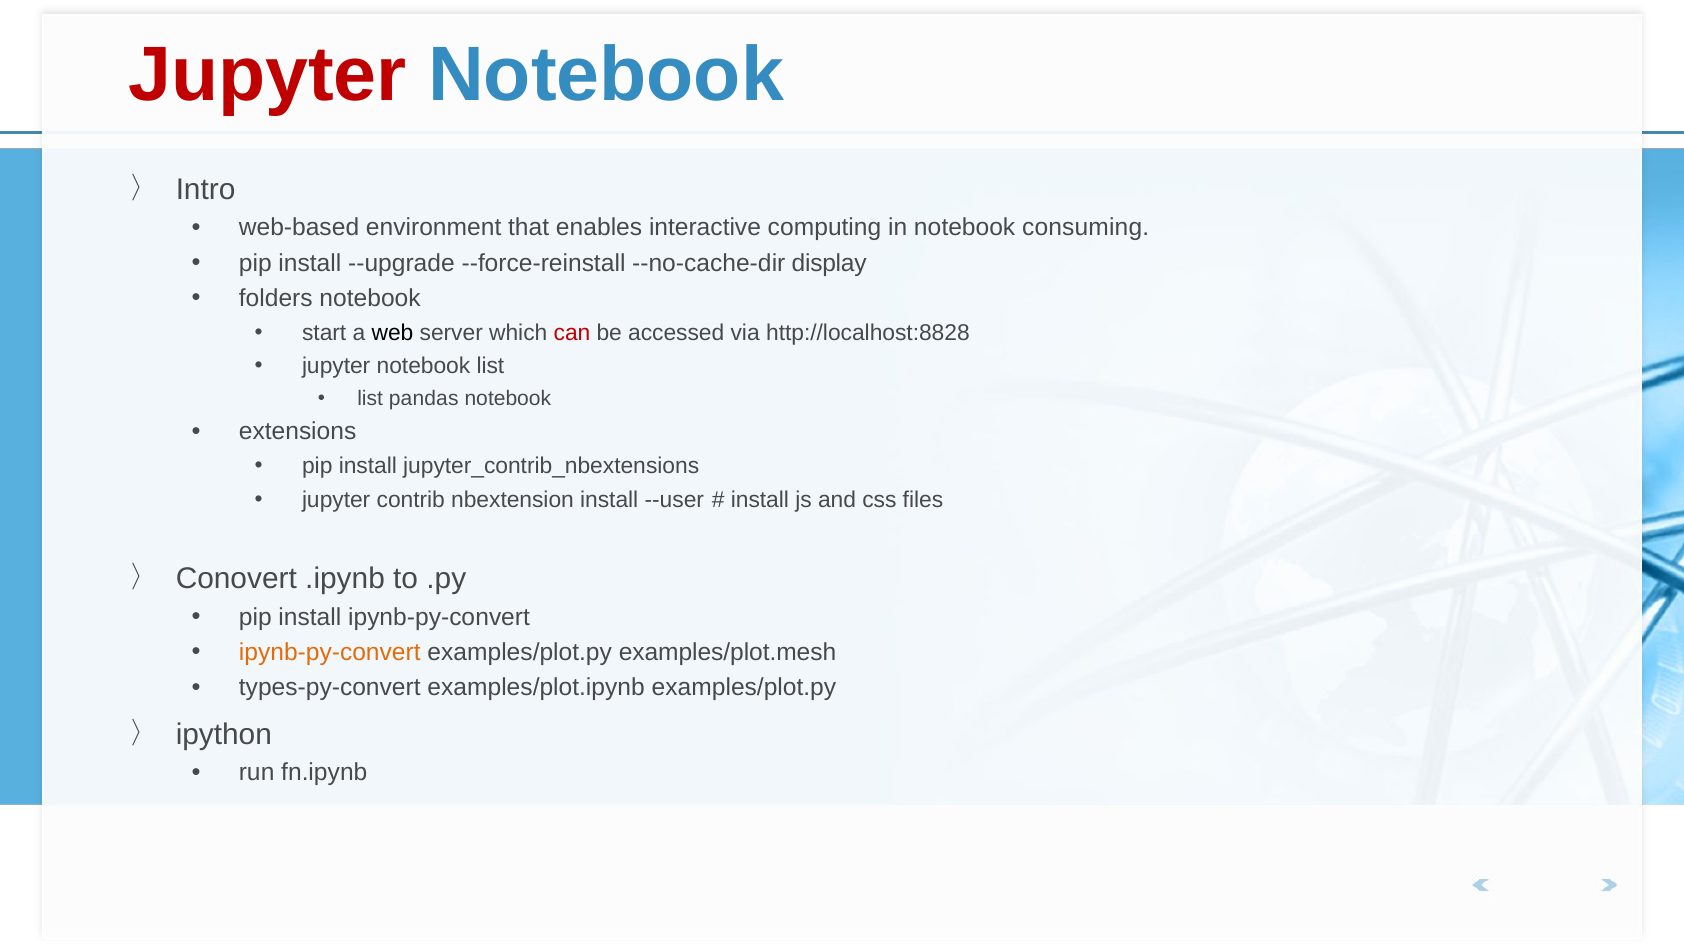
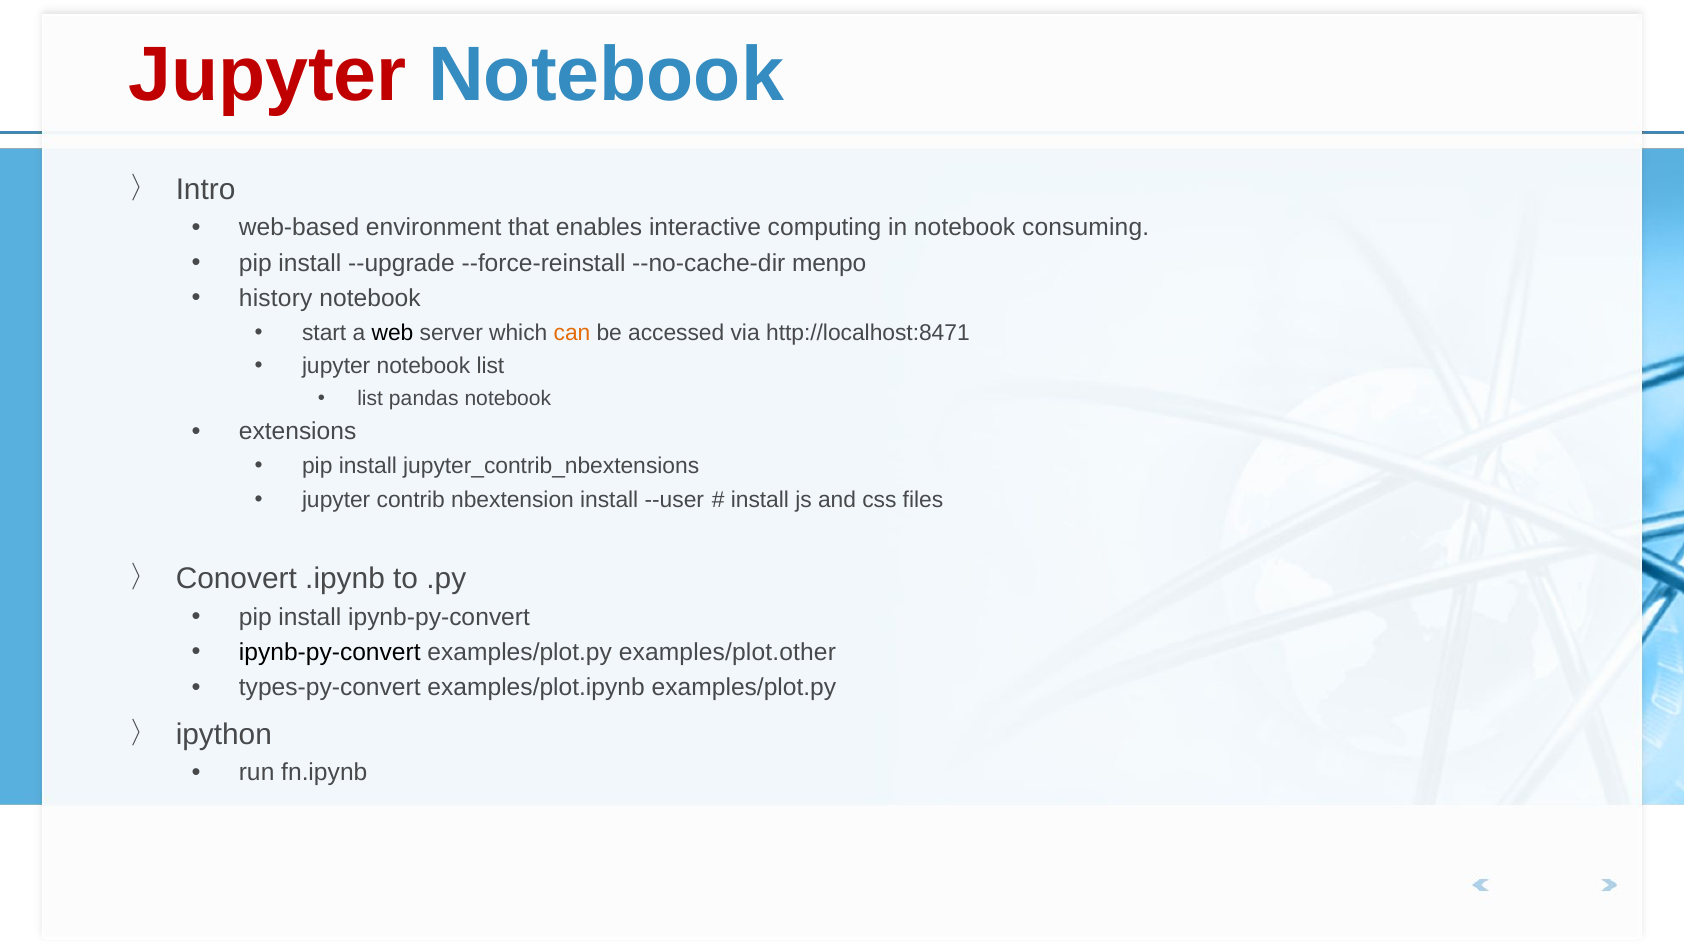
display: display -> menpo (829, 263)
folders: folders -> history (276, 298)
can colour: red -> orange (572, 333)
http://localhost:8828: http://localhost:8828 -> http://localhost:8471 (868, 333)
ipynb-py-convert colour: orange -> black (330, 653)
examples/plot.mesh: examples/plot.mesh -> examples/plot.other (727, 653)
